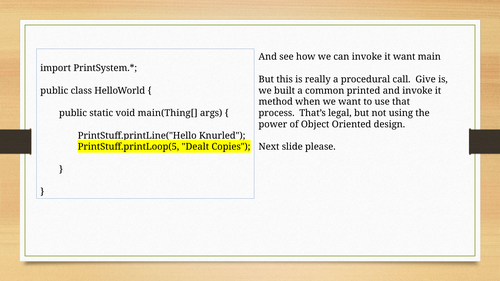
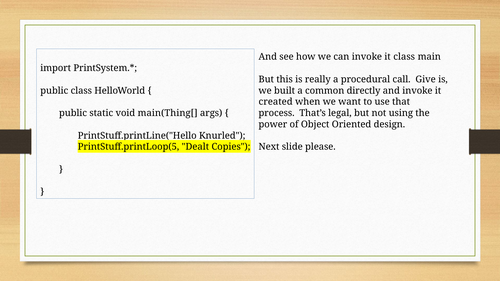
it want: want -> class (404, 57)
printed: printed -> directly (364, 91)
method: method -> created (276, 102)
